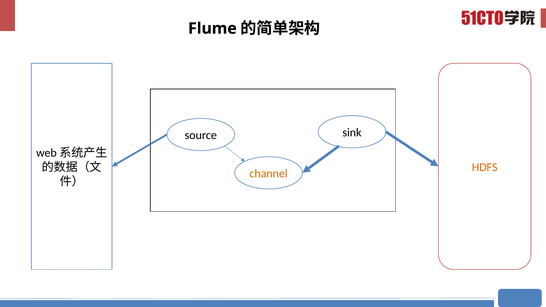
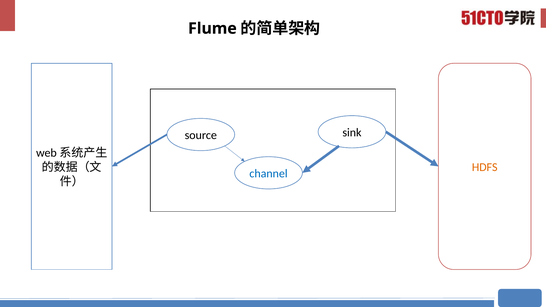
channel colour: orange -> blue (268, 174)
